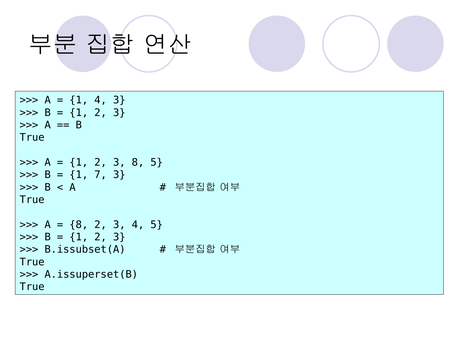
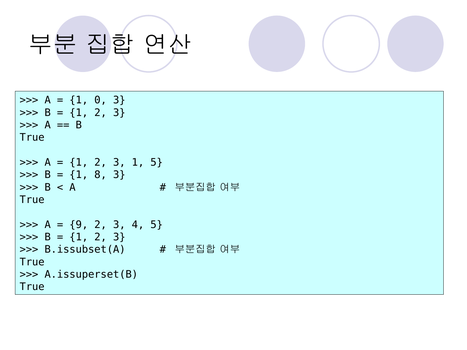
1 4: 4 -> 0 (101, 100)
3 8: 8 -> 1 (138, 163)
7: 7 -> 8 (101, 175)
8: 8 -> 9 (79, 225)
